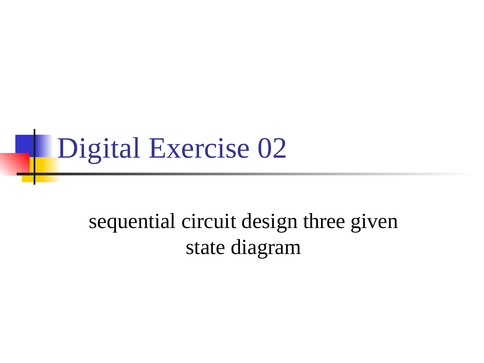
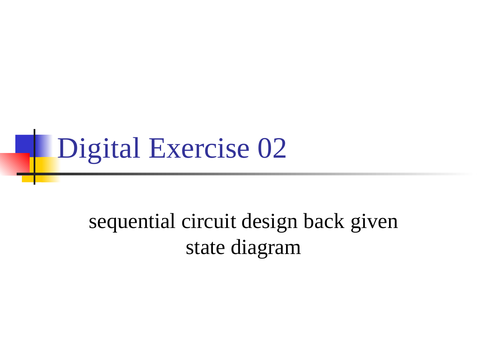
three: three -> back (324, 221)
